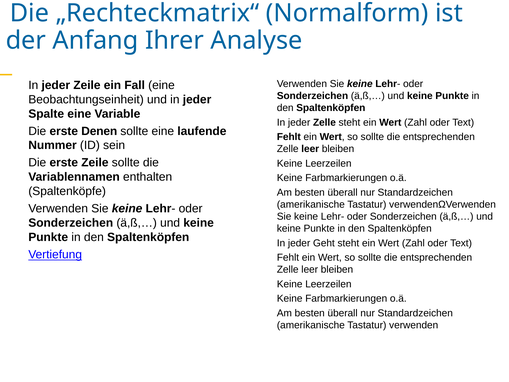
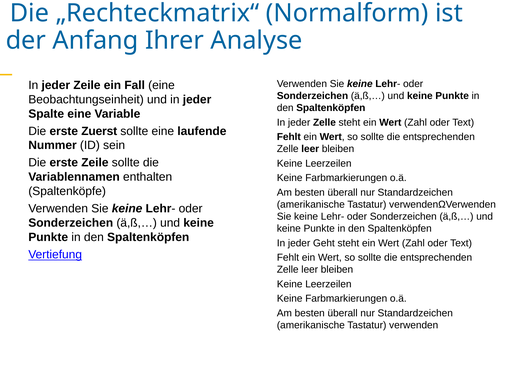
Denen: Denen -> Zuerst (99, 131)
